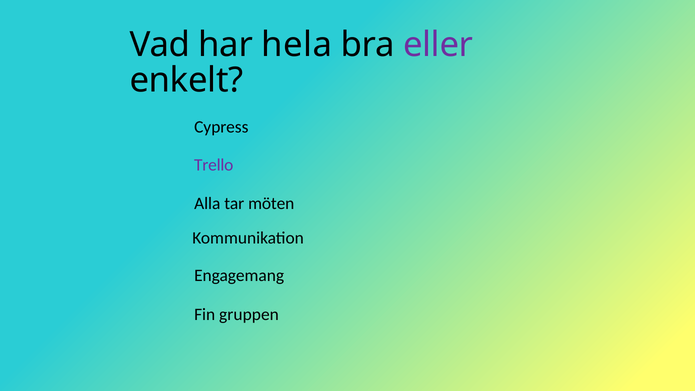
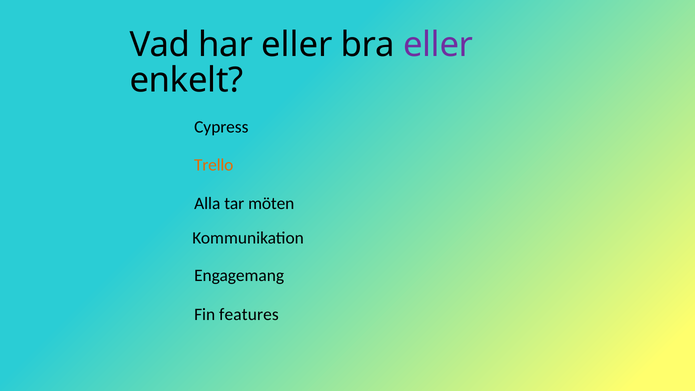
har hela: hela -> eller (297, 45)
Trello colour: purple -> orange (214, 165)
gruppen: gruppen -> features (249, 315)
